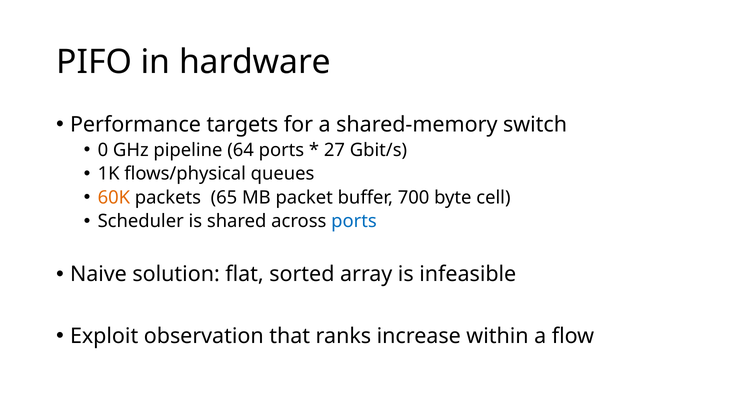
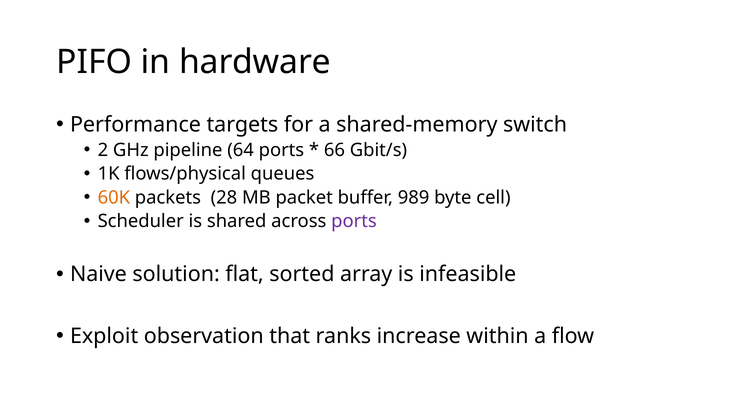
0: 0 -> 2 (103, 150)
27: 27 -> 66 (334, 150)
65: 65 -> 28 (224, 197)
700: 700 -> 989 (414, 197)
ports colour: blue -> purple (354, 221)
